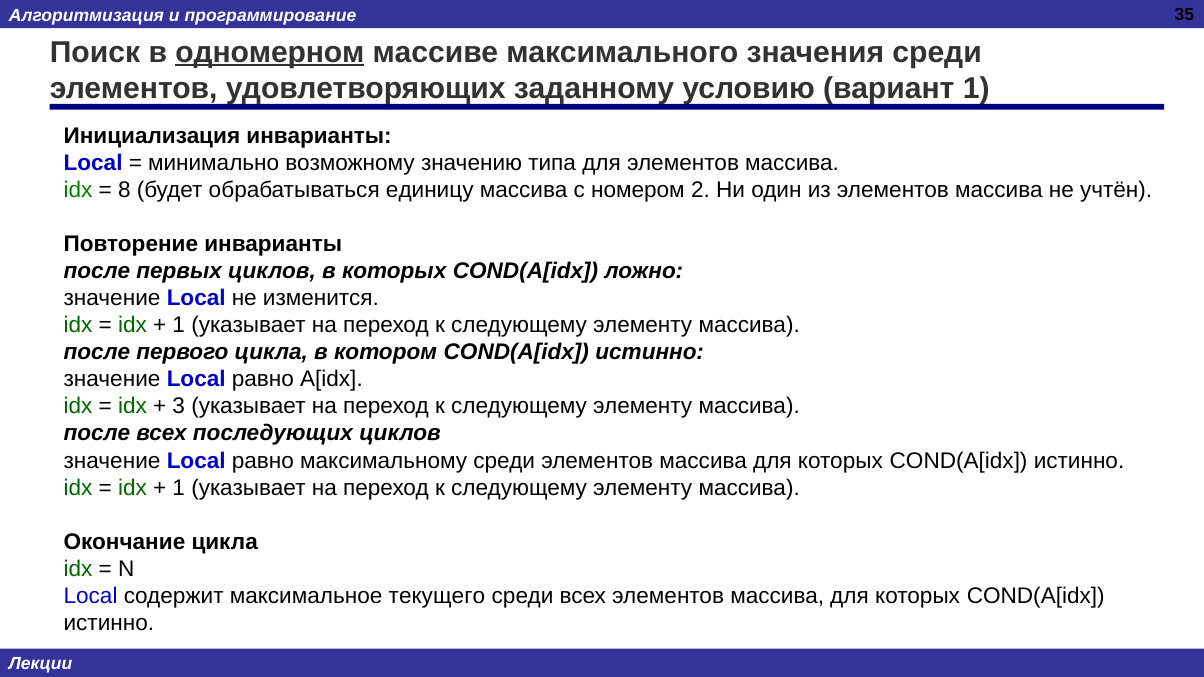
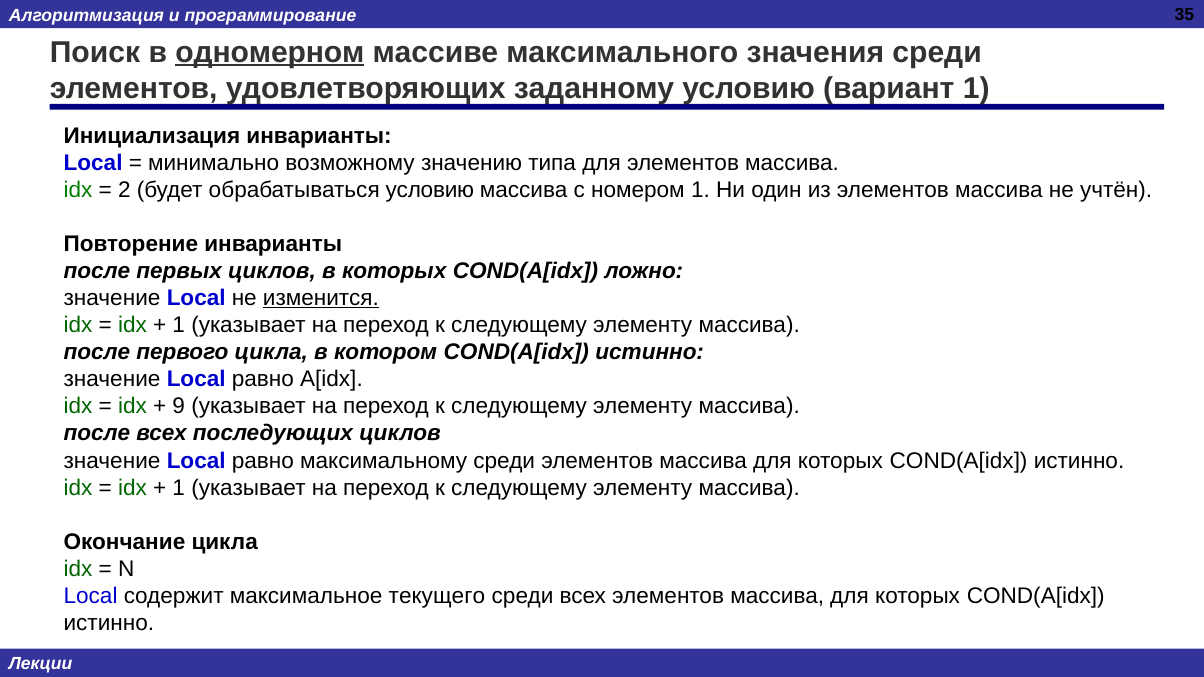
8: 8 -> 2 (124, 190)
обрабатываться единицу: единицу -> условию (430, 190)
номером 2: 2 -> 1 (700, 190)
изменится underline: none -> present (321, 298)
3: 3 -> 9 (179, 407)
